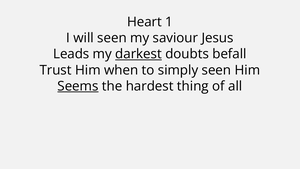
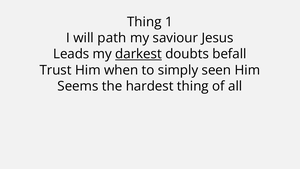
Heart: Heart -> Thing (144, 22)
will seen: seen -> path (112, 38)
Seems underline: present -> none (78, 86)
